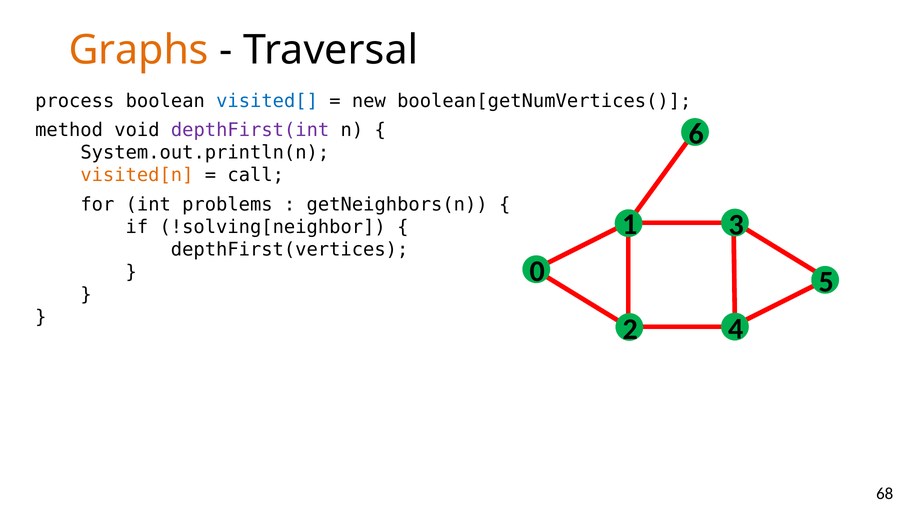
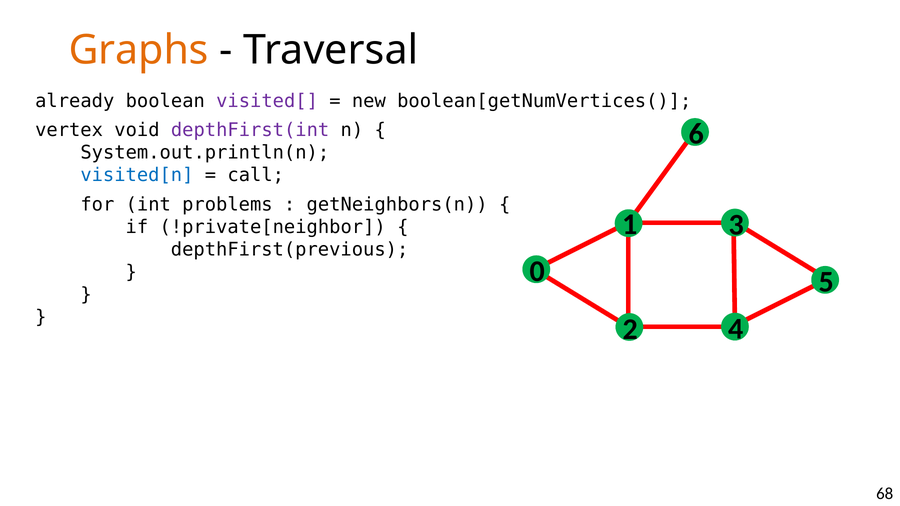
process: process -> already (75, 101)
visited[ colour: blue -> purple (267, 101)
method: method -> vertex (69, 130)
visited[n colour: orange -> blue (137, 175)
!solving[neighbor: !solving[neighbor -> !private[neighbor (273, 227)
depthFirst(vertices: depthFirst(vertices -> depthFirst(previous (290, 250)
